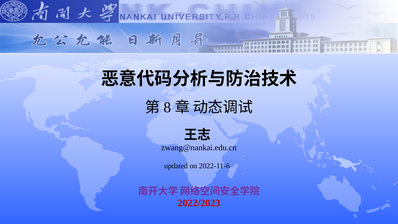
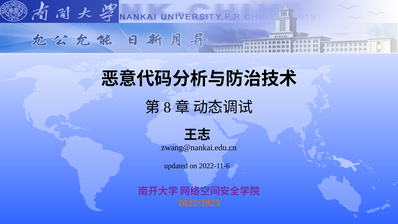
2022/2023 colour: red -> orange (199, 203)
